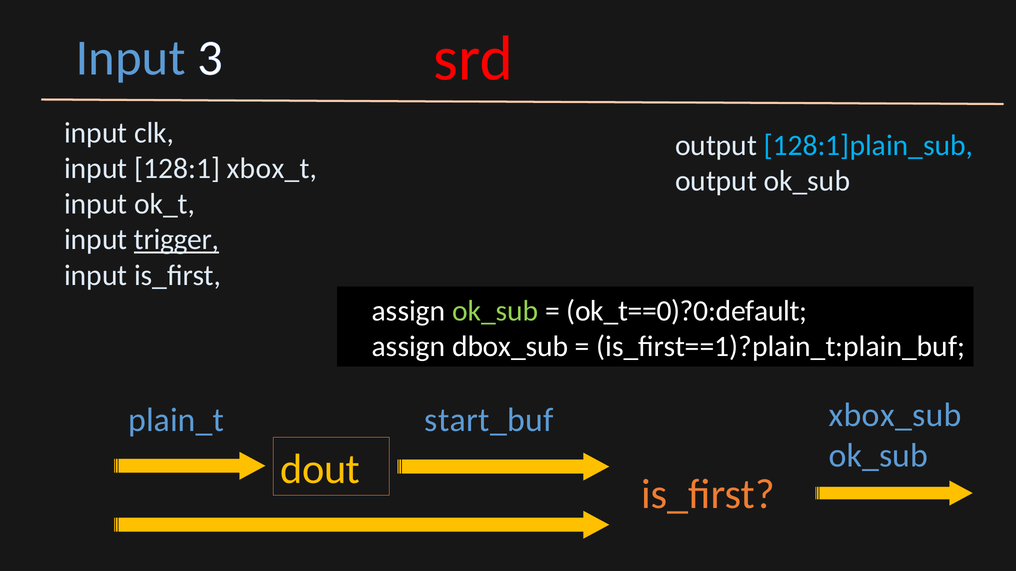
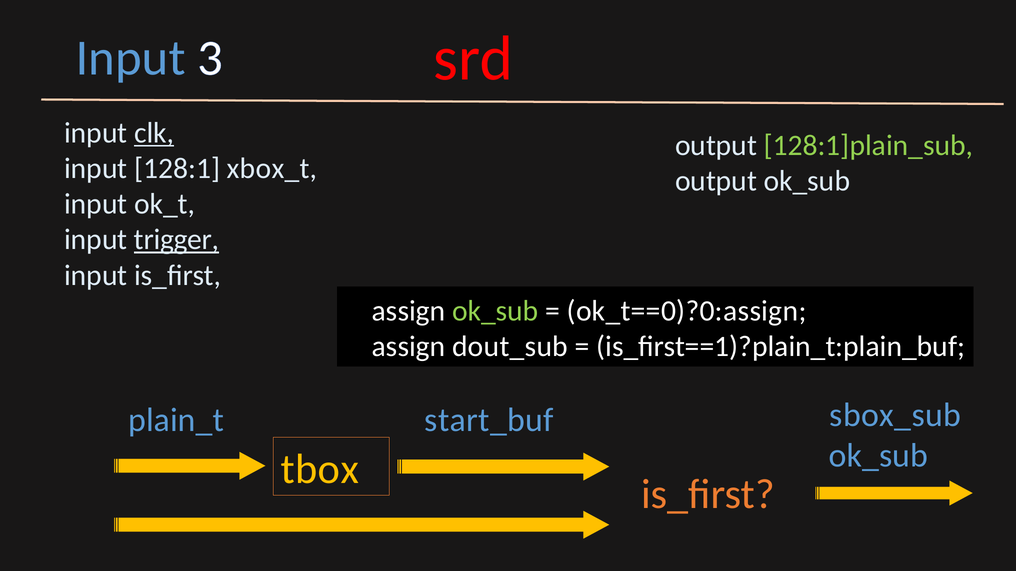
clk underline: none -> present (154, 133)
128:1]plain_sub colour: light blue -> light green (868, 146)
ok_t==0)?0:default: ok_t==0)?0:default -> ok_t==0)?0:assign (687, 311)
dbox_sub: dbox_sub -> dout_sub (510, 347)
xbox_sub: xbox_sub -> sbox_sub (895, 415)
dout: dout -> tbox (320, 470)
